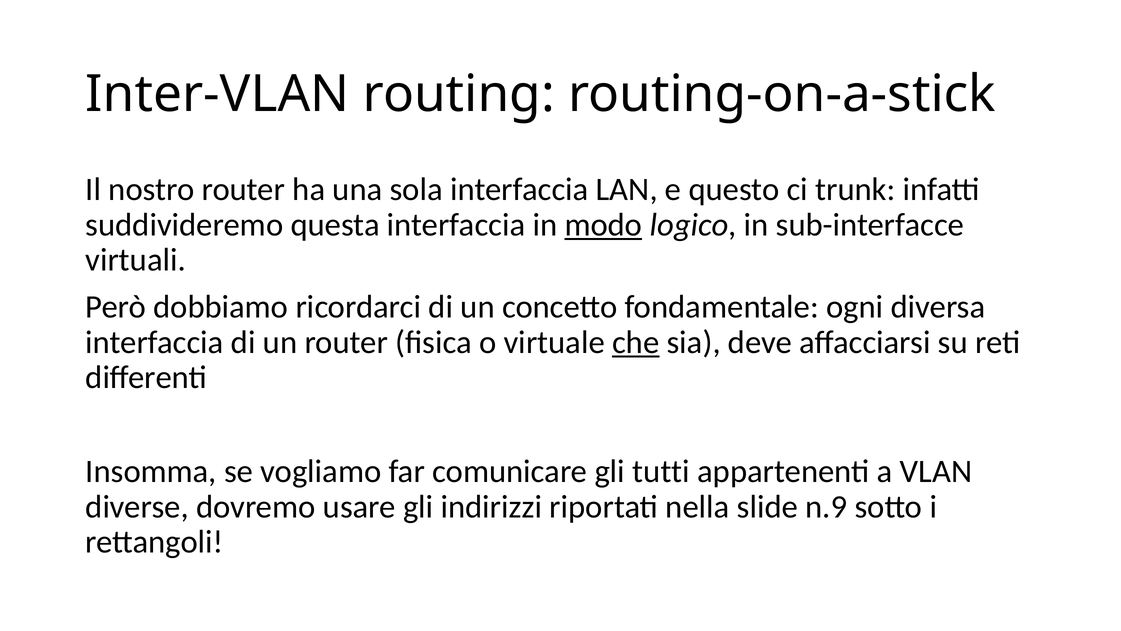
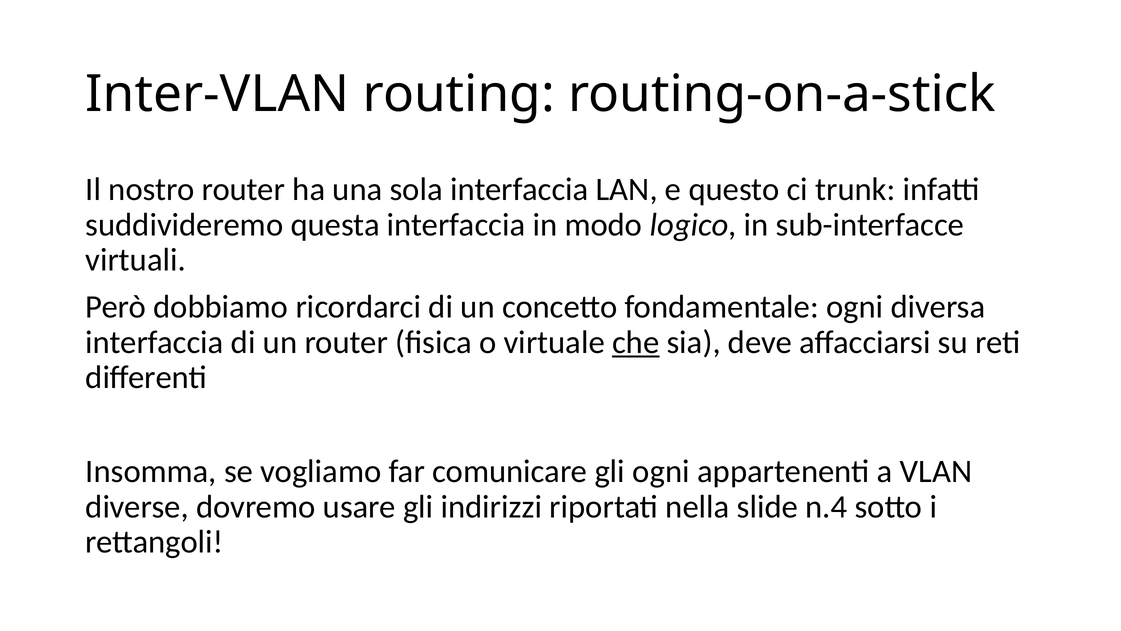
modo underline: present -> none (603, 225)
gli tutti: tutti -> ogni (661, 471)
n.9: n.9 -> n.4 (826, 506)
